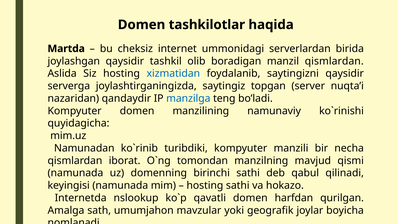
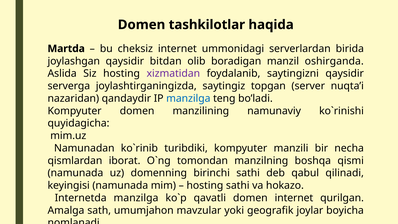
tashkil: tashkil -> bitdan (166, 61)
manzil qismlardan: qismlardan -> oshirganda (334, 61)
xizmatidan colour: blue -> purple (173, 73)
mavjud: mavjud -> boshqa (313, 161)
Internetda nslookup: nslookup -> manzilga (136, 198)
domen harfdan: harfdan -> internet (294, 198)
